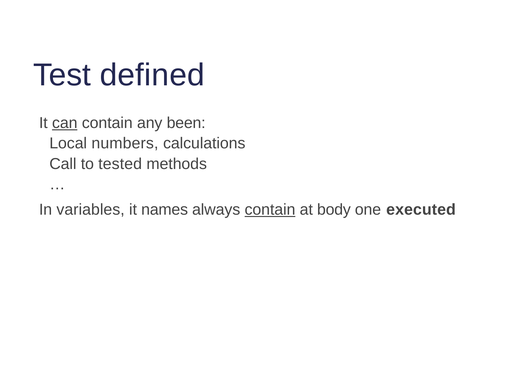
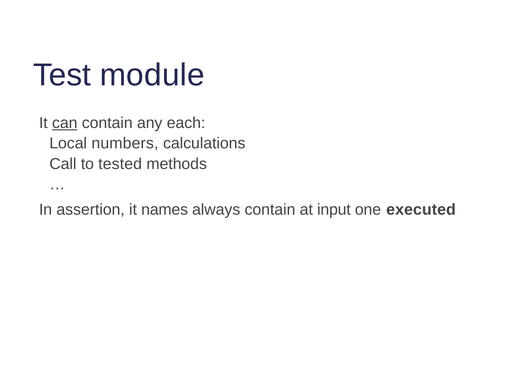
defined: defined -> module (152, 75)
been: been -> each (186, 123)
variables: variables -> assertion (91, 210)
contain underline: present -> none (270, 210)
body: body -> input (334, 210)
